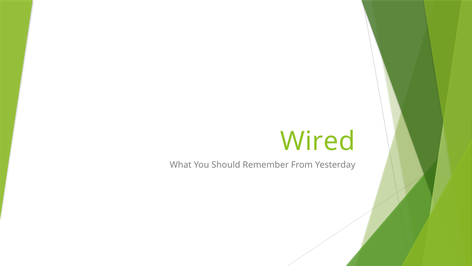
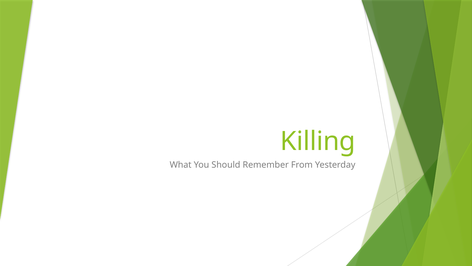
Wired: Wired -> Killing (318, 141)
